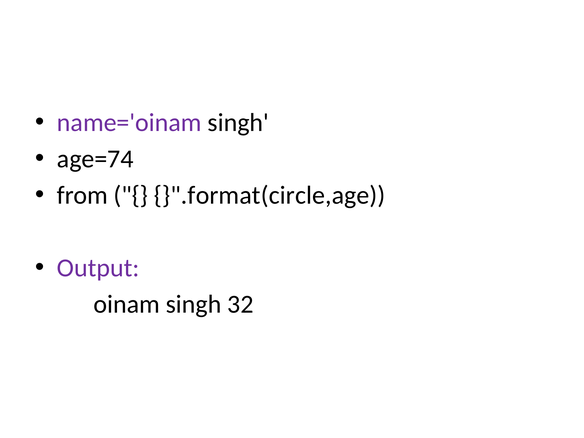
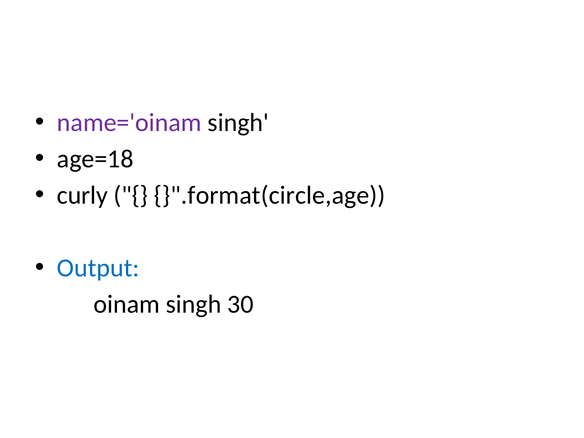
age=74: age=74 -> age=18 (95, 159)
from: from -> curly (82, 195)
Output colour: purple -> blue (98, 268)
32: 32 -> 30 (240, 304)
